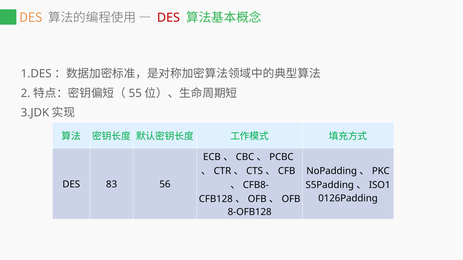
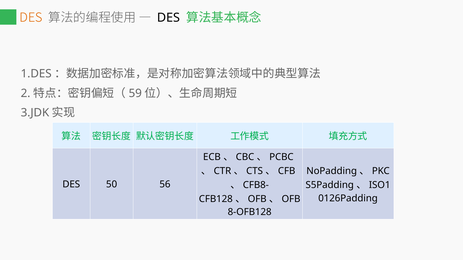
DES colour: red -> black (168, 18)
55: 55 -> 59 (135, 93)
83: 83 -> 50 (112, 184)
